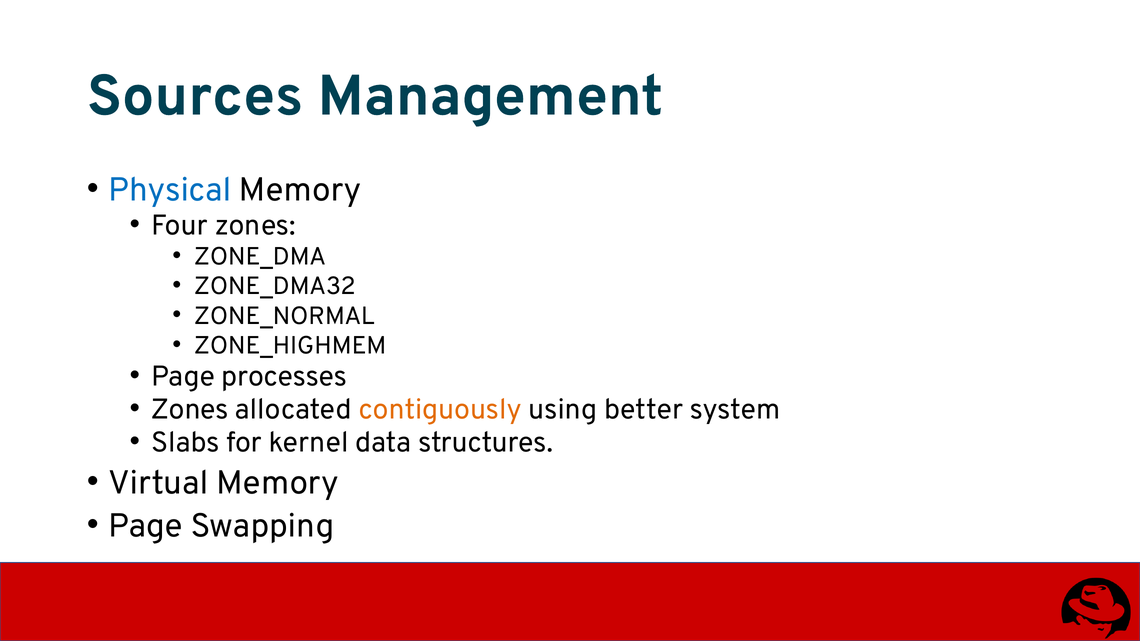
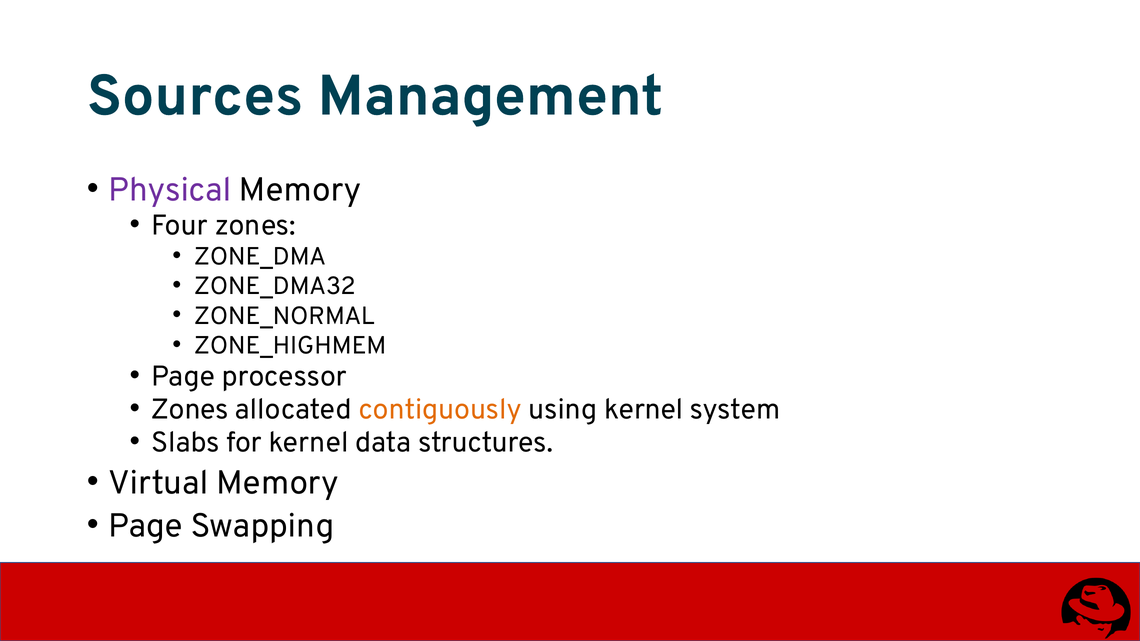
Physical colour: blue -> purple (170, 190)
processes: processes -> processor (284, 377)
using better: better -> kernel (644, 410)
